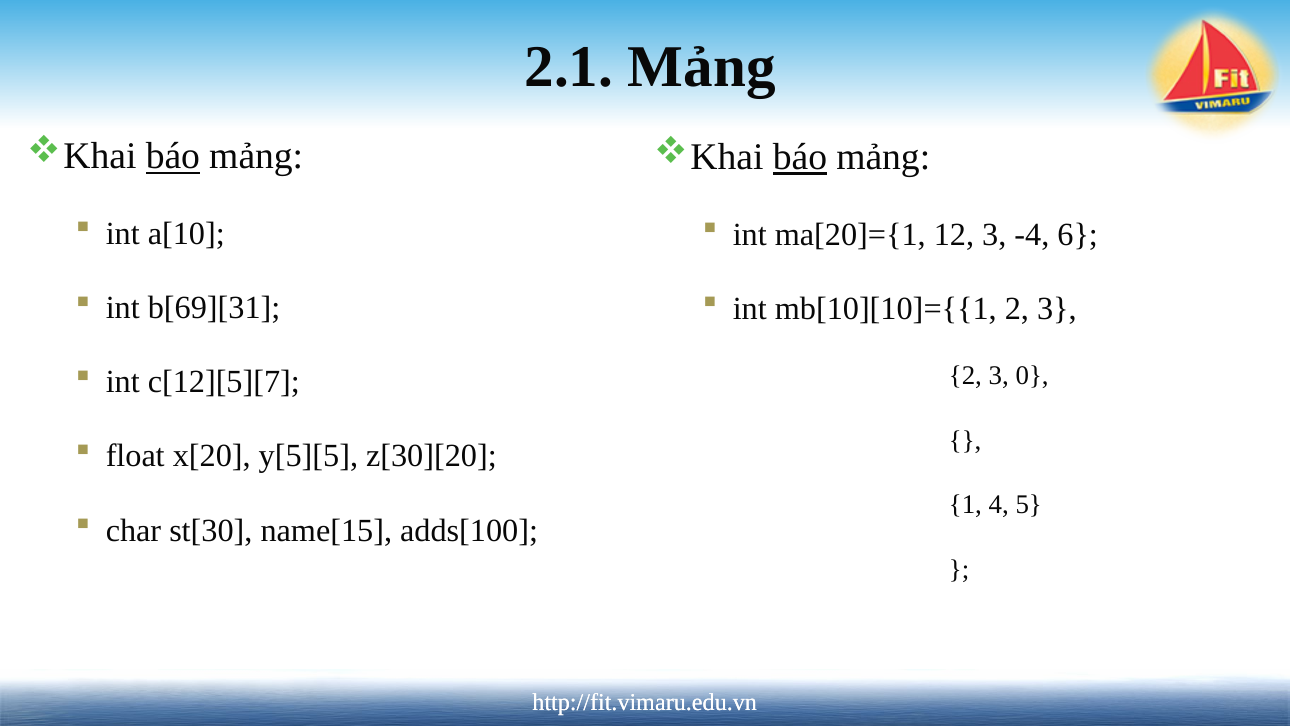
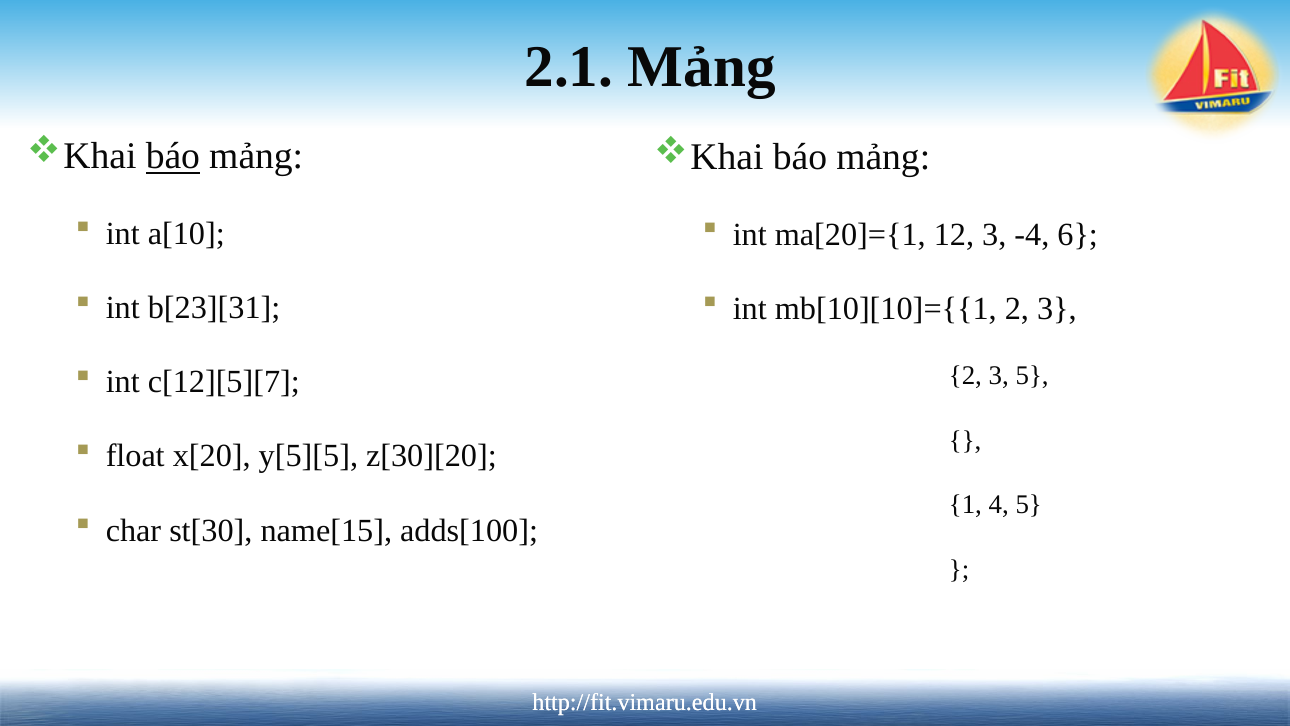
báo underline: present -> none (800, 157)
b[69][31: b[69][31 -> b[23][31 (214, 308)
3 0: 0 -> 5 (1032, 376)
